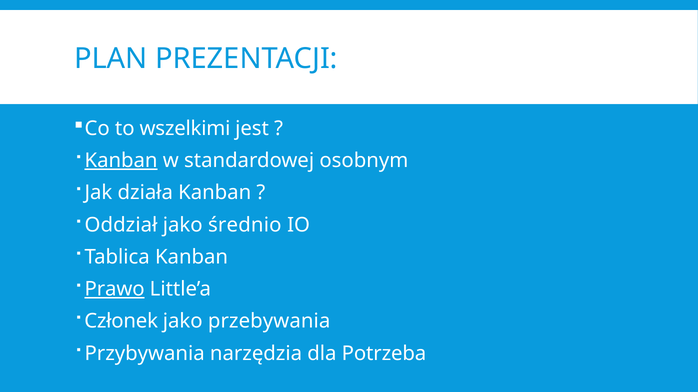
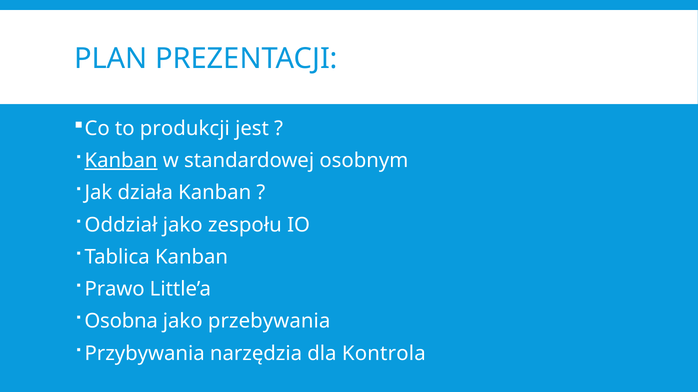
wszelkimi: wszelkimi -> produkcji (185, 129)
średnio: średnio -> zespołu (245, 225)
Prawo underline: present -> none (115, 290)
Członek: Członek -> Osobna (121, 322)
Potrzeba: Potrzeba -> Kontrola (384, 354)
